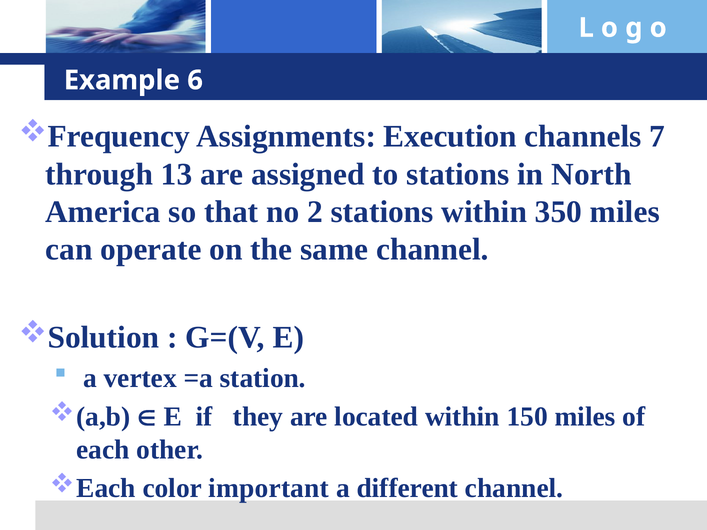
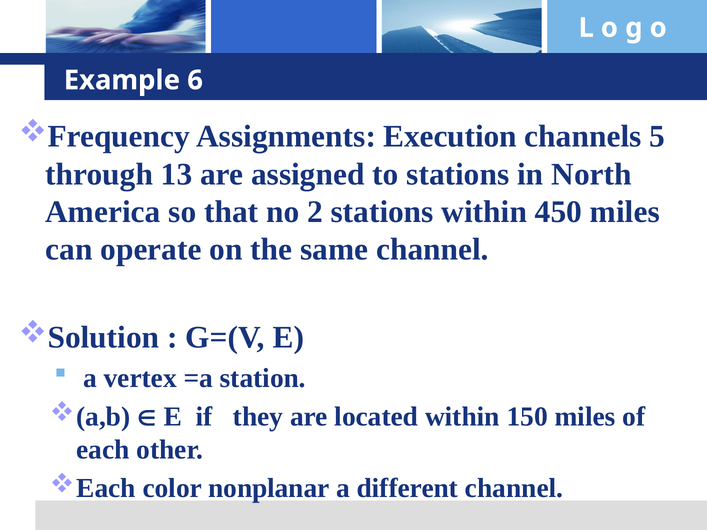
7: 7 -> 5 (657, 137)
350: 350 -> 450 (558, 212)
important: important -> nonplanar (269, 488)
